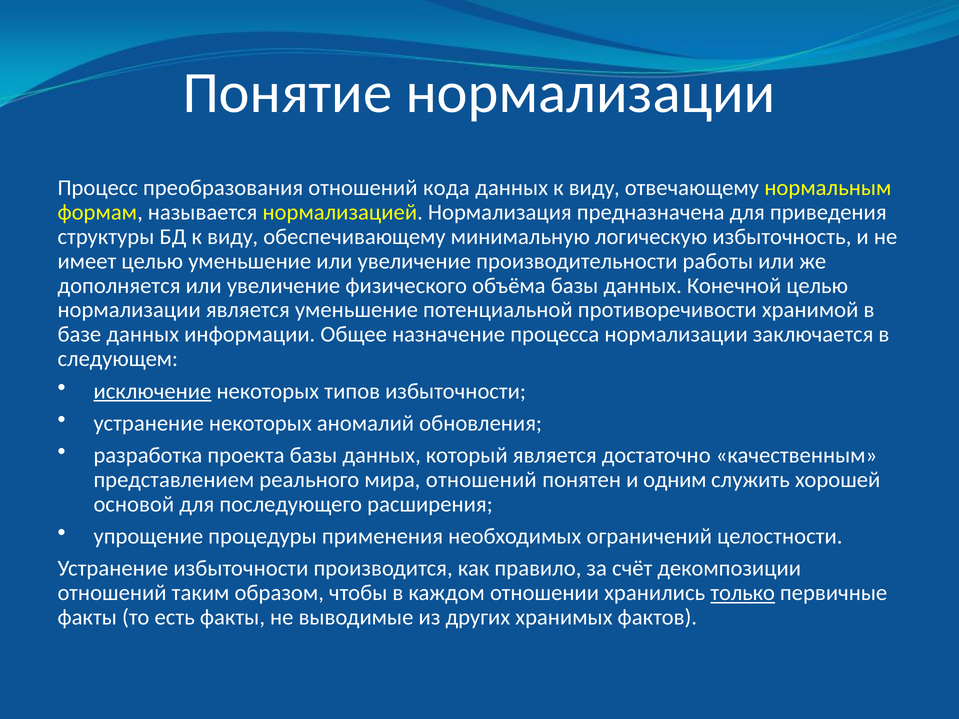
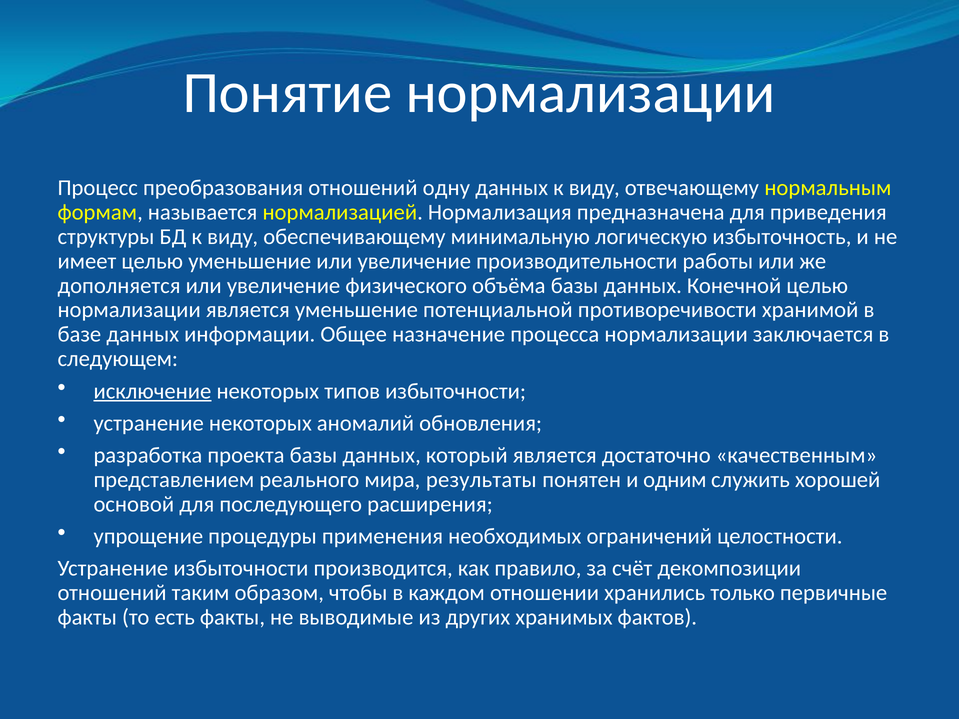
кода: кода -> одну (446, 188)
мира отношений: отношений -> результаты (481, 480)
только underline: present -> none (743, 593)
